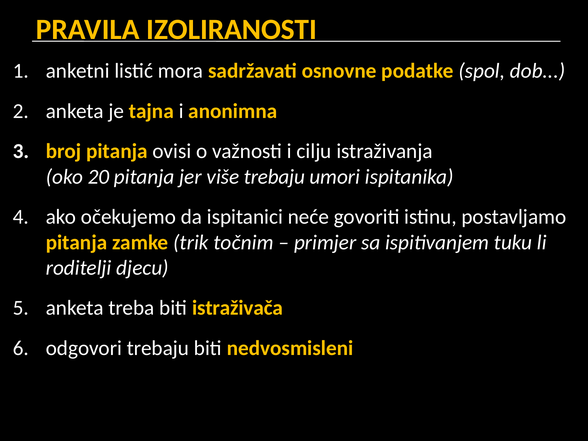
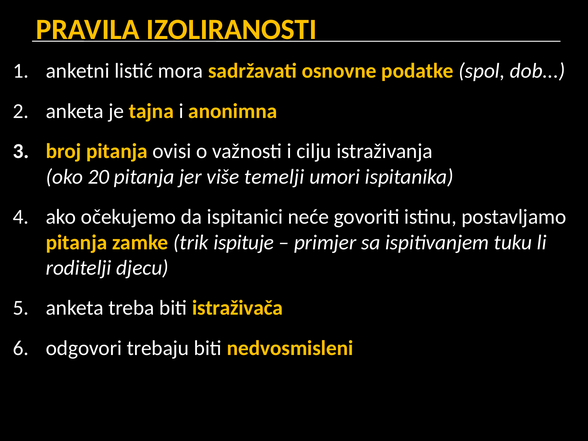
više trebaju: trebaju -> temelji (274, 177)
točnim: točnim -> ispituje (244, 242)
